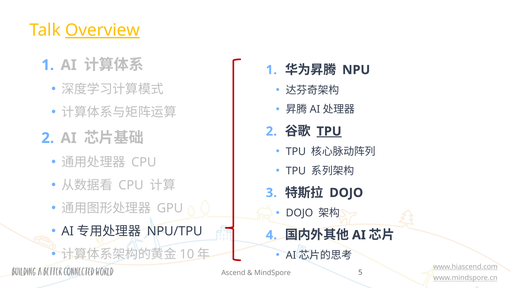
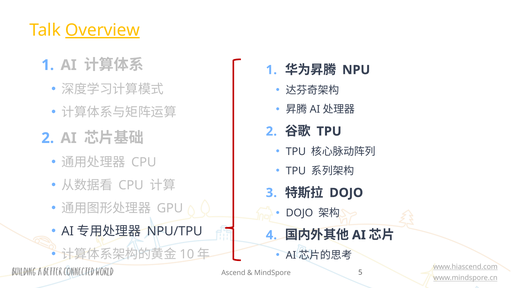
TPU underline: present -> none (329, 131)
